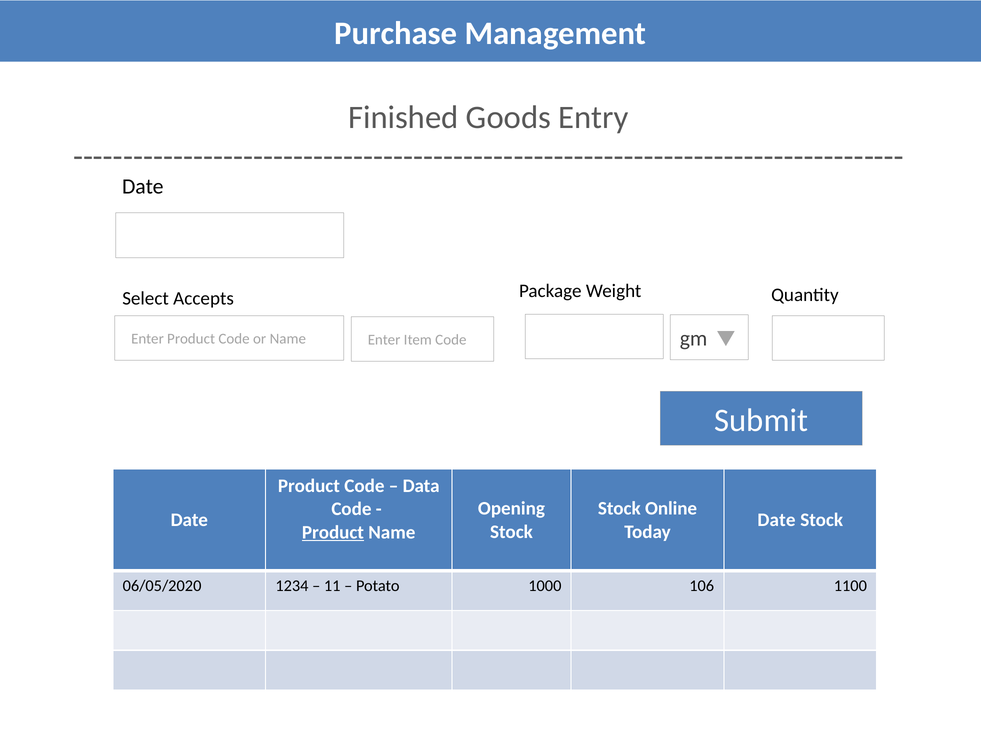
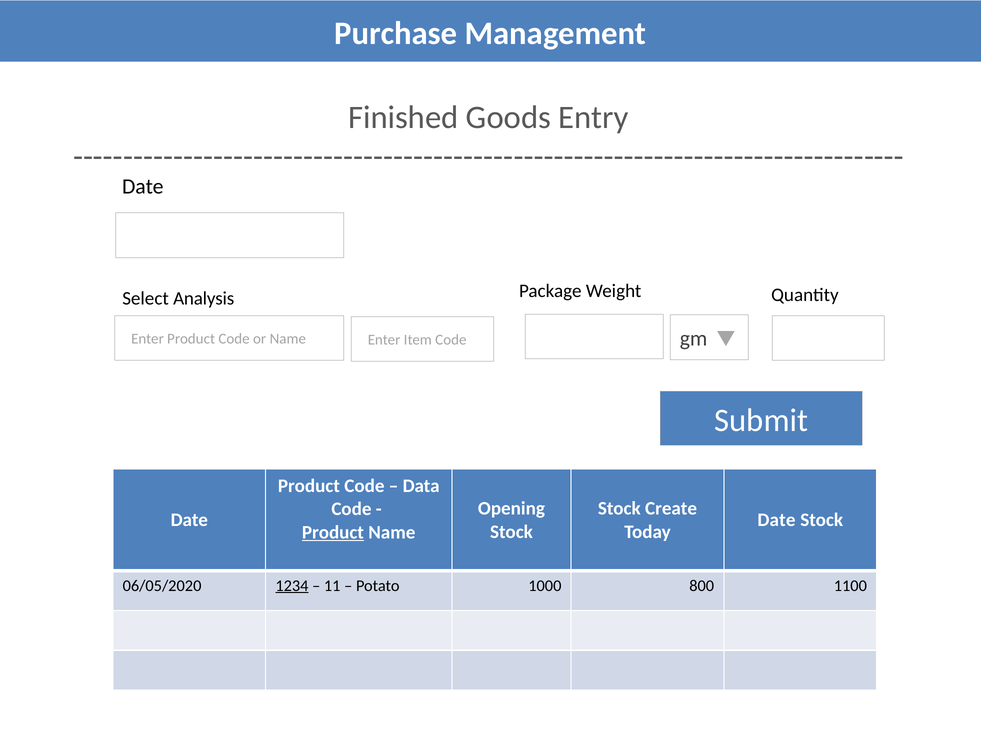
Accepts: Accepts -> Analysis (204, 298)
Online: Online -> Create (671, 508)
1234 underline: none -> present (292, 585)
106: 106 -> 800 (702, 585)
